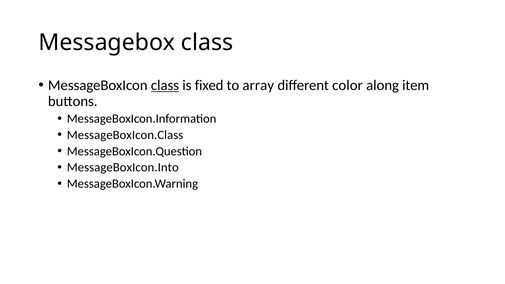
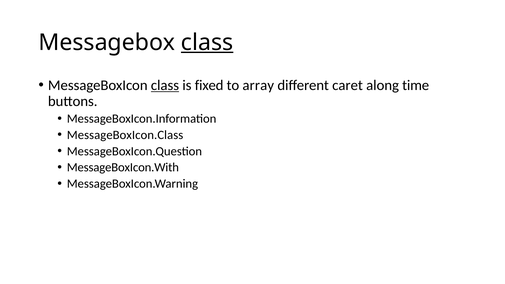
class underline: none -> present (207, 42)
color: color -> caret (348, 85)
item: item -> time (416, 85)
MessageBoxIcon.Into: MessageBoxIcon.Into -> MessageBoxIcon.With (123, 167)
